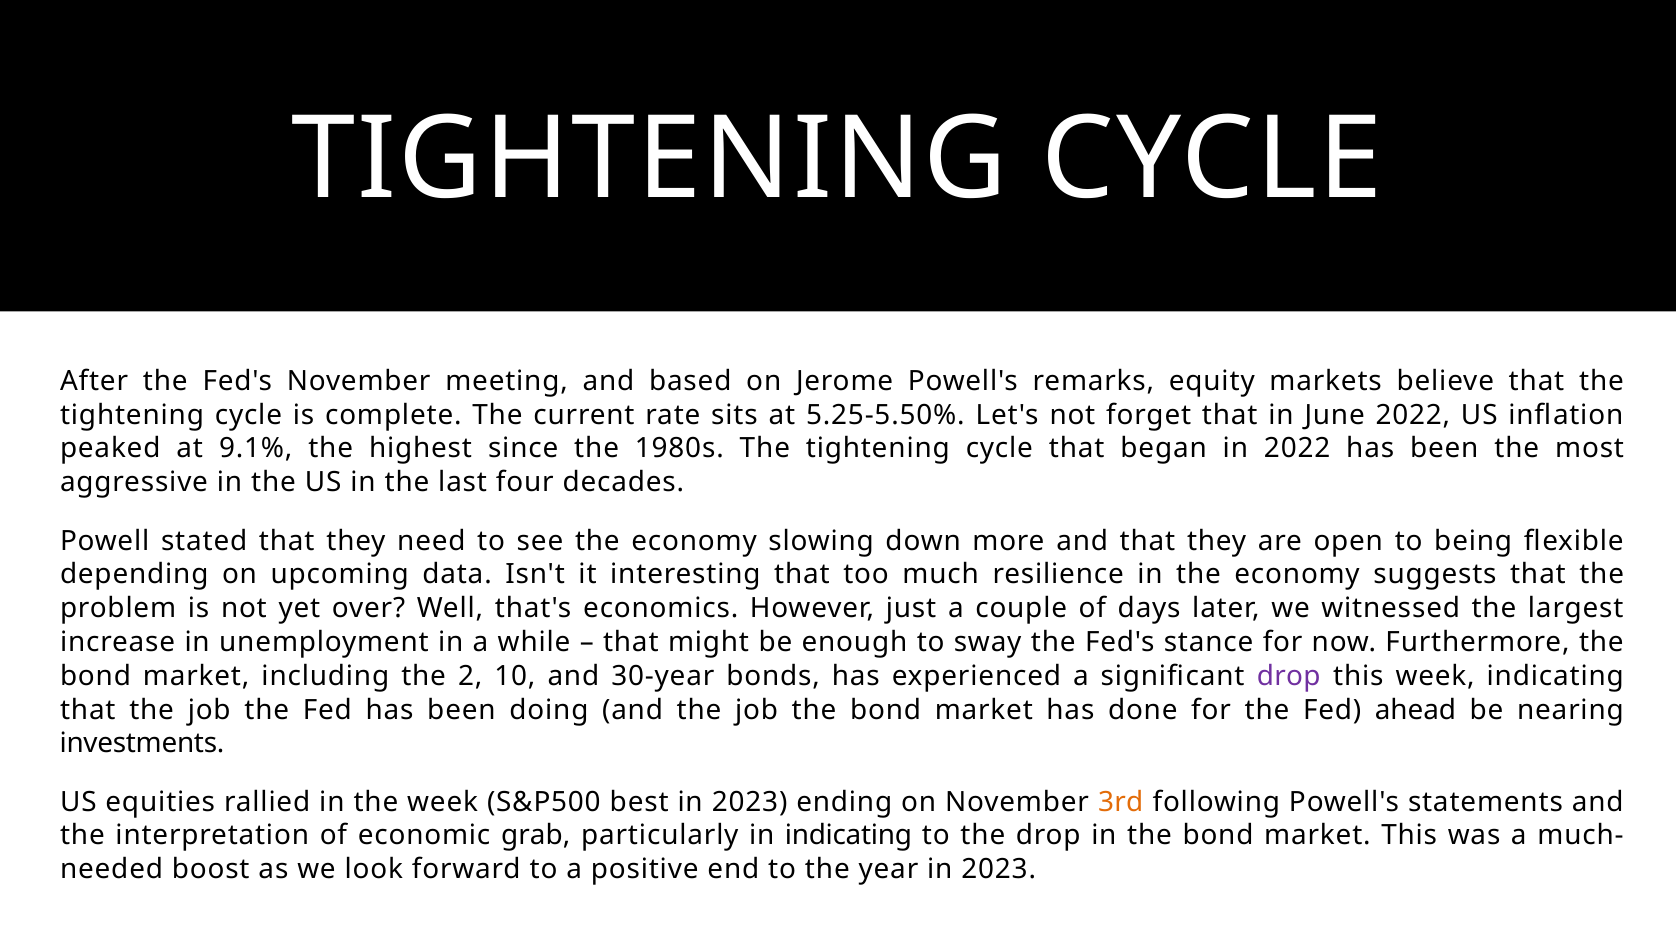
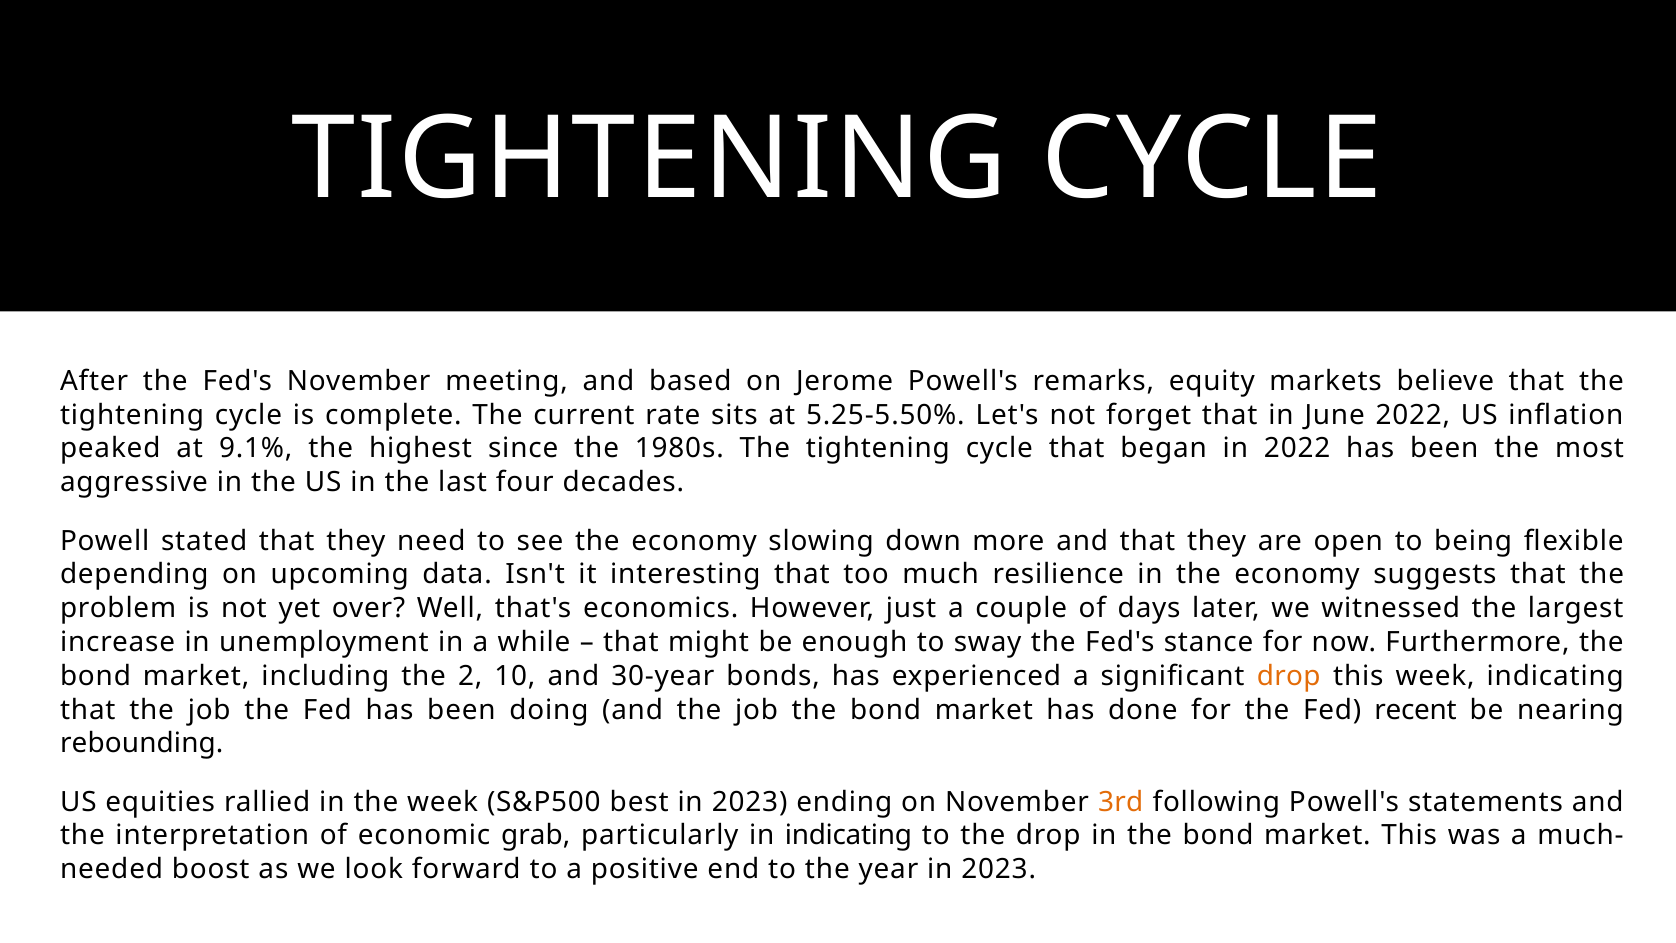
drop colour: purple -> orange (1289, 676)
ahead: ahead -> recent (1416, 710)
investments: investments -> rebounding (142, 743)
